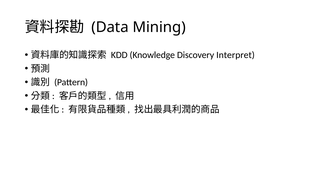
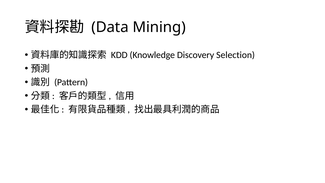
Interpret: Interpret -> Selection (236, 55)
